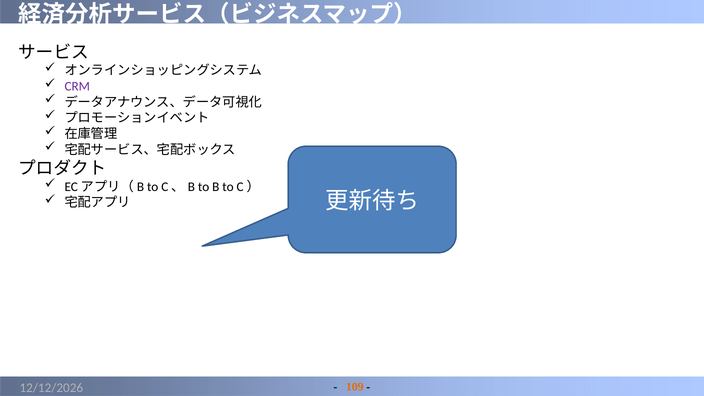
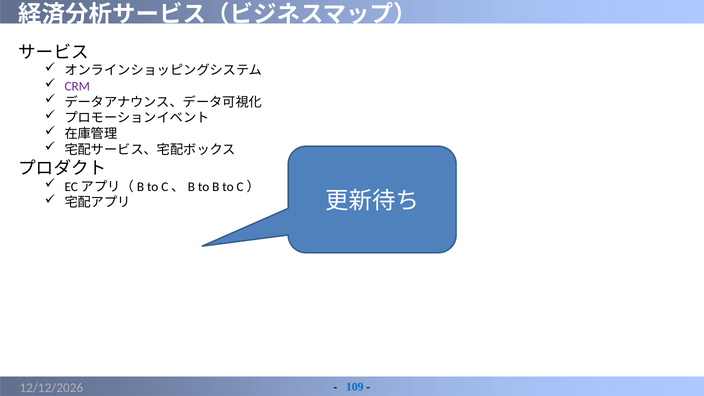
109 colour: orange -> blue (355, 387)
